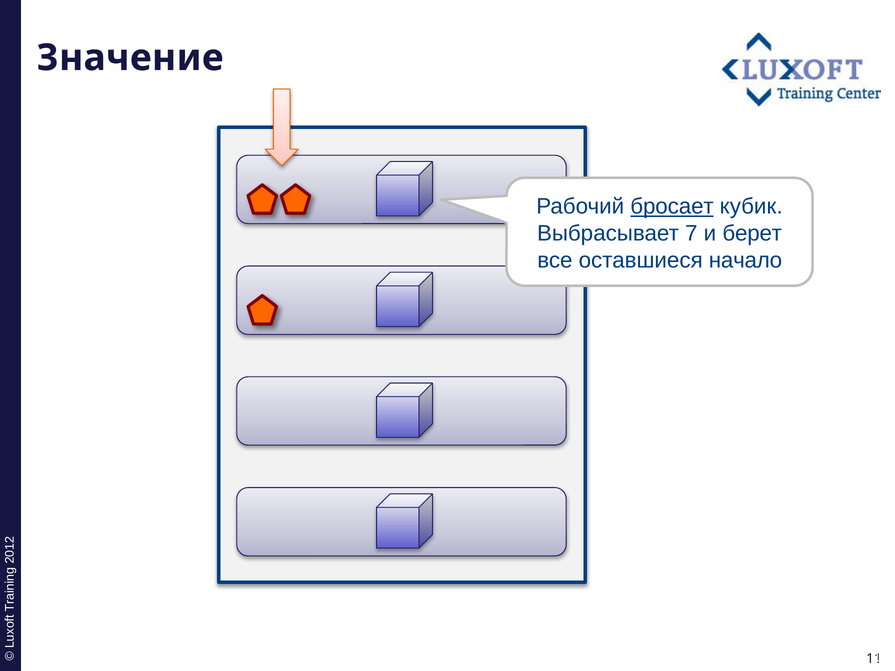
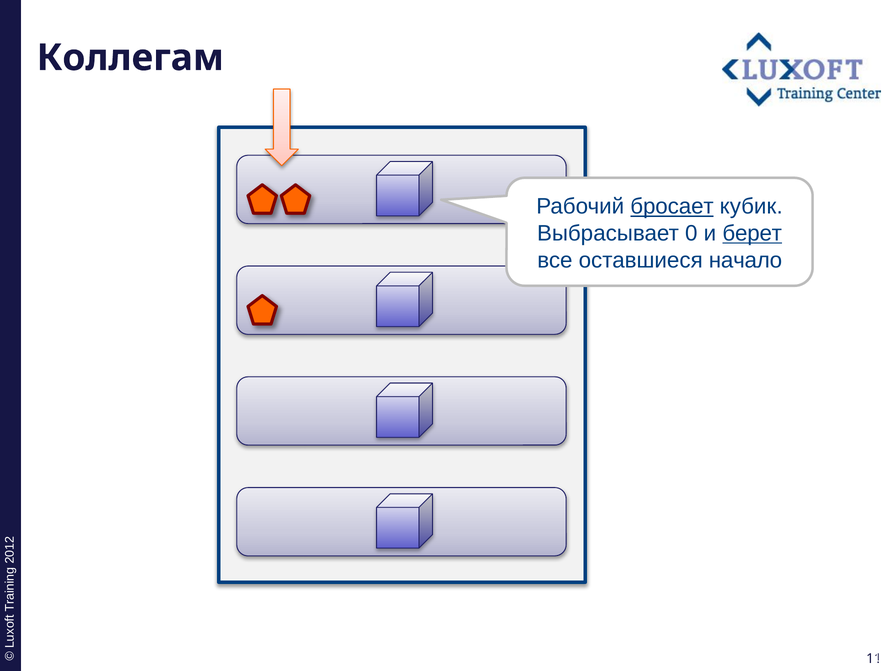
Значение: Значение -> Коллегам (130, 58)
Выбрасывает 7: 7 -> 0 (691, 233)
берет underline: none -> present (752, 233)
